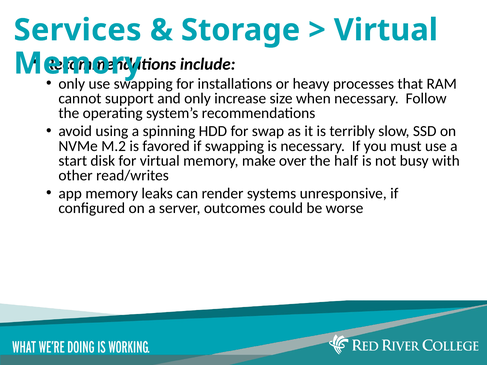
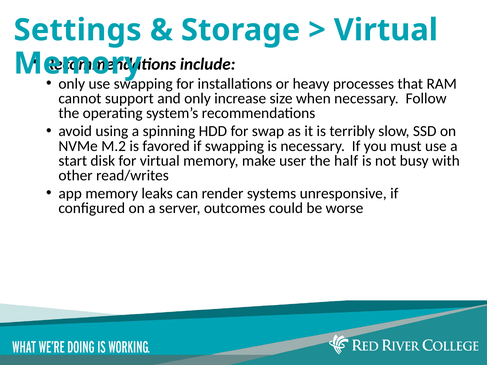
Services: Services -> Settings (78, 30)
over: over -> user (293, 161)
